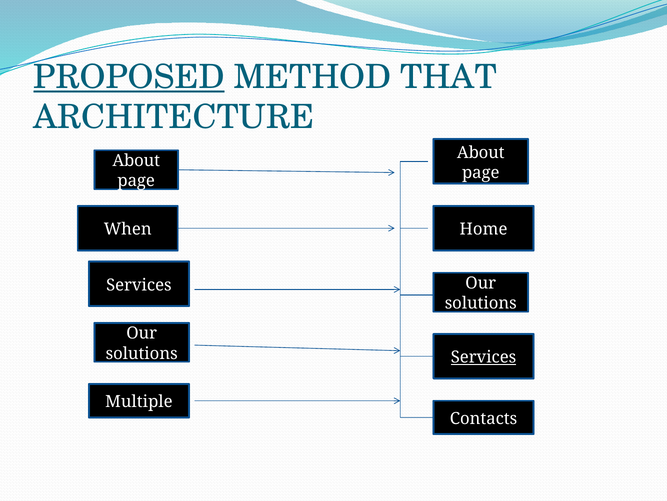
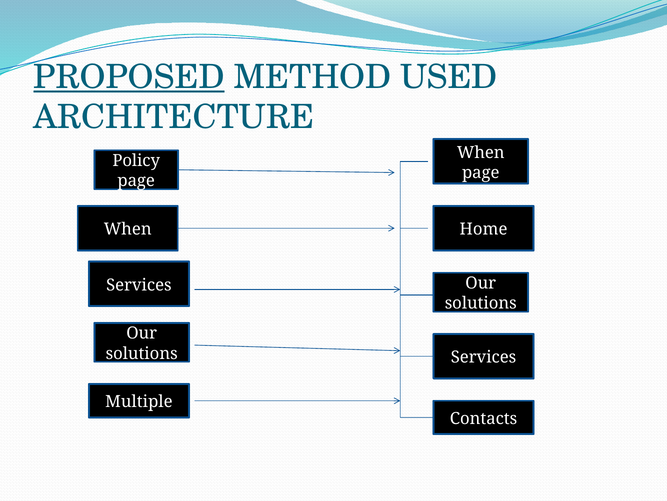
THAT: THAT -> USED (449, 77)
About: About -> When (481, 152)
About: About -> Policy (136, 161)
Services underline: present -> none (484, 357)
